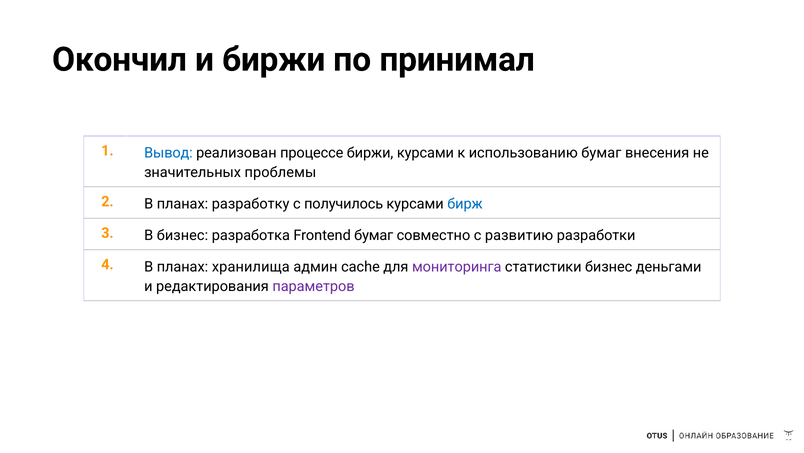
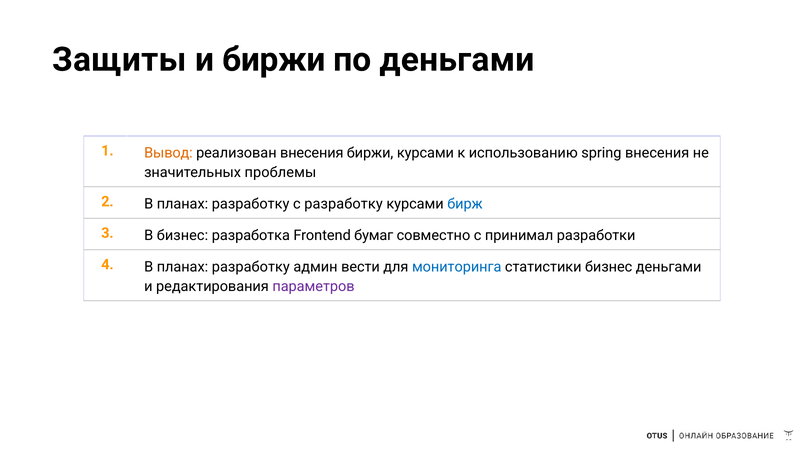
Окончил: Окончил -> Защиты (119, 60)
по принимал: принимал -> деньгами (457, 60)
Вывод colour: blue -> orange (168, 153)
реализован процессе: процессе -> внесения (312, 153)
использованию бумаг: бумаг -> spring (601, 153)
с получилось: получилось -> разработку (344, 204)
развитию: развитию -> принимал (519, 235)
4 В планах хранилища: хранилища -> разработку (251, 267)
cache: cache -> вести (361, 267)
мониторинга colour: purple -> blue (457, 267)
